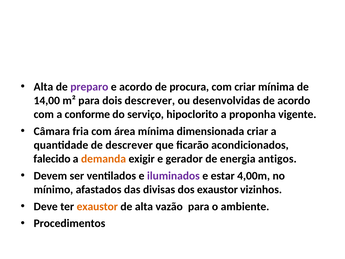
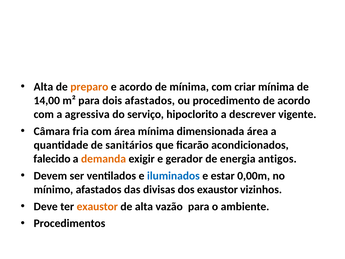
preparo colour: purple -> orange (89, 87)
de procura: procura -> mínima (189, 87)
dois descrever: descrever -> afastados (150, 100)
desenvolvidas: desenvolvidas -> procedimento (226, 100)
conforme: conforme -> agressiva (87, 114)
proponha: proponha -> descrever (252, 114)
dimensionada criar: criar -> área (257, 131)
de descrever: descrever -> sanitários (129, 145)
iluminados colour: purple -> blue (173, 176)
4,00m: 4,00m -> 0,00m (254, 176)
